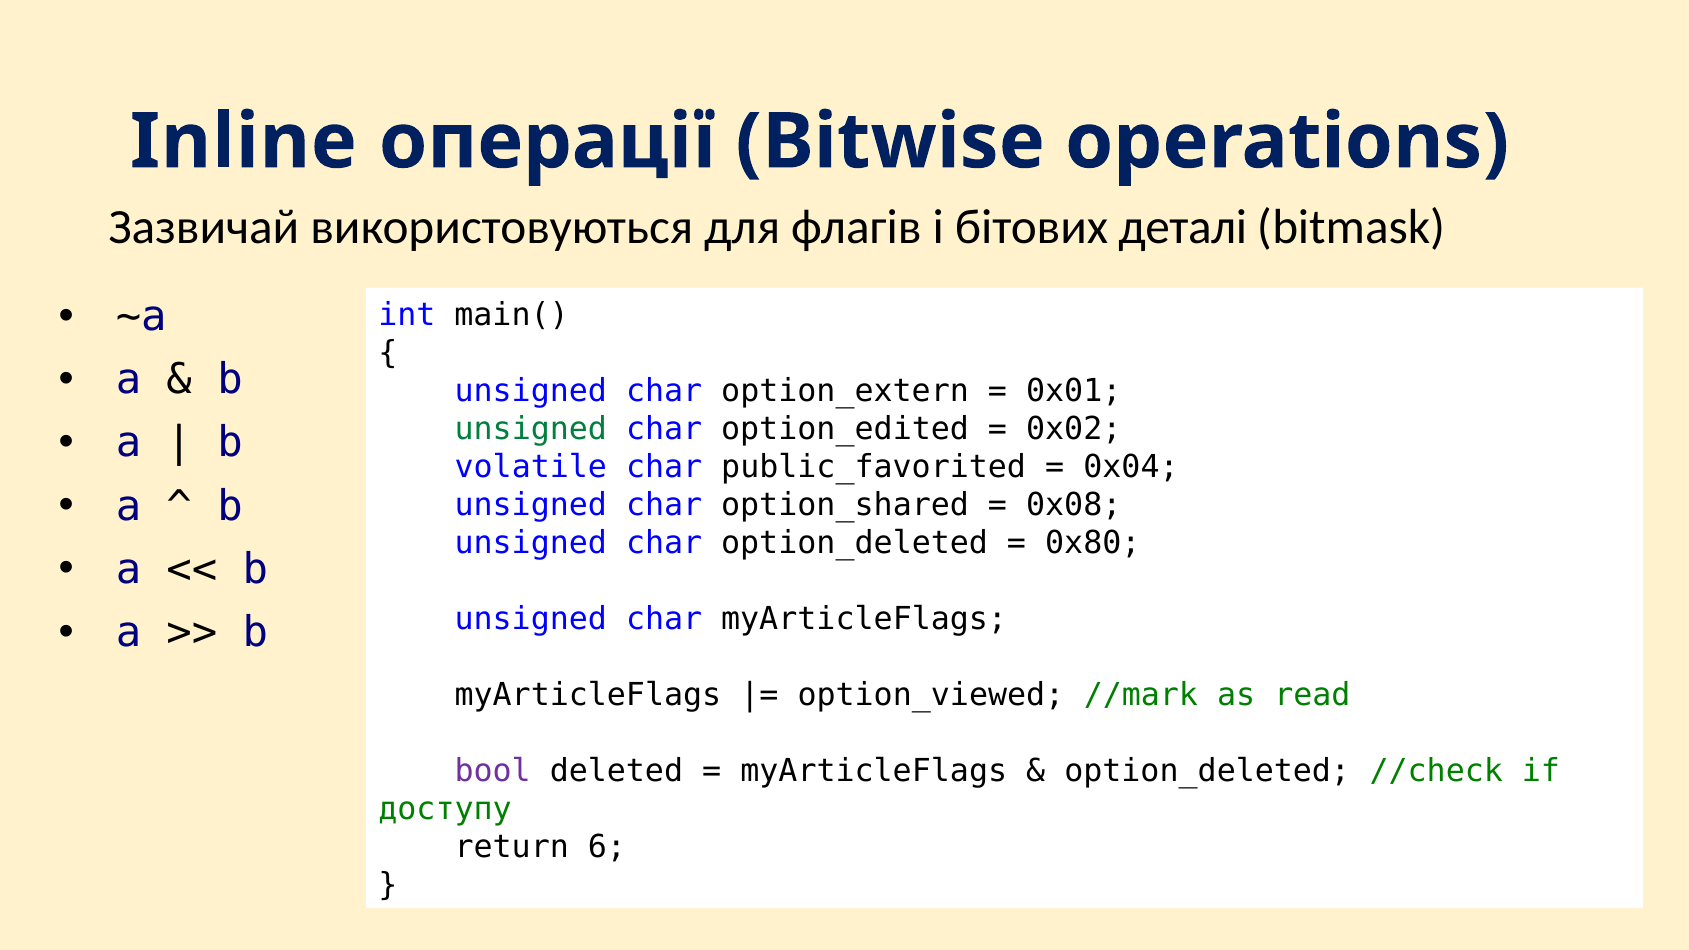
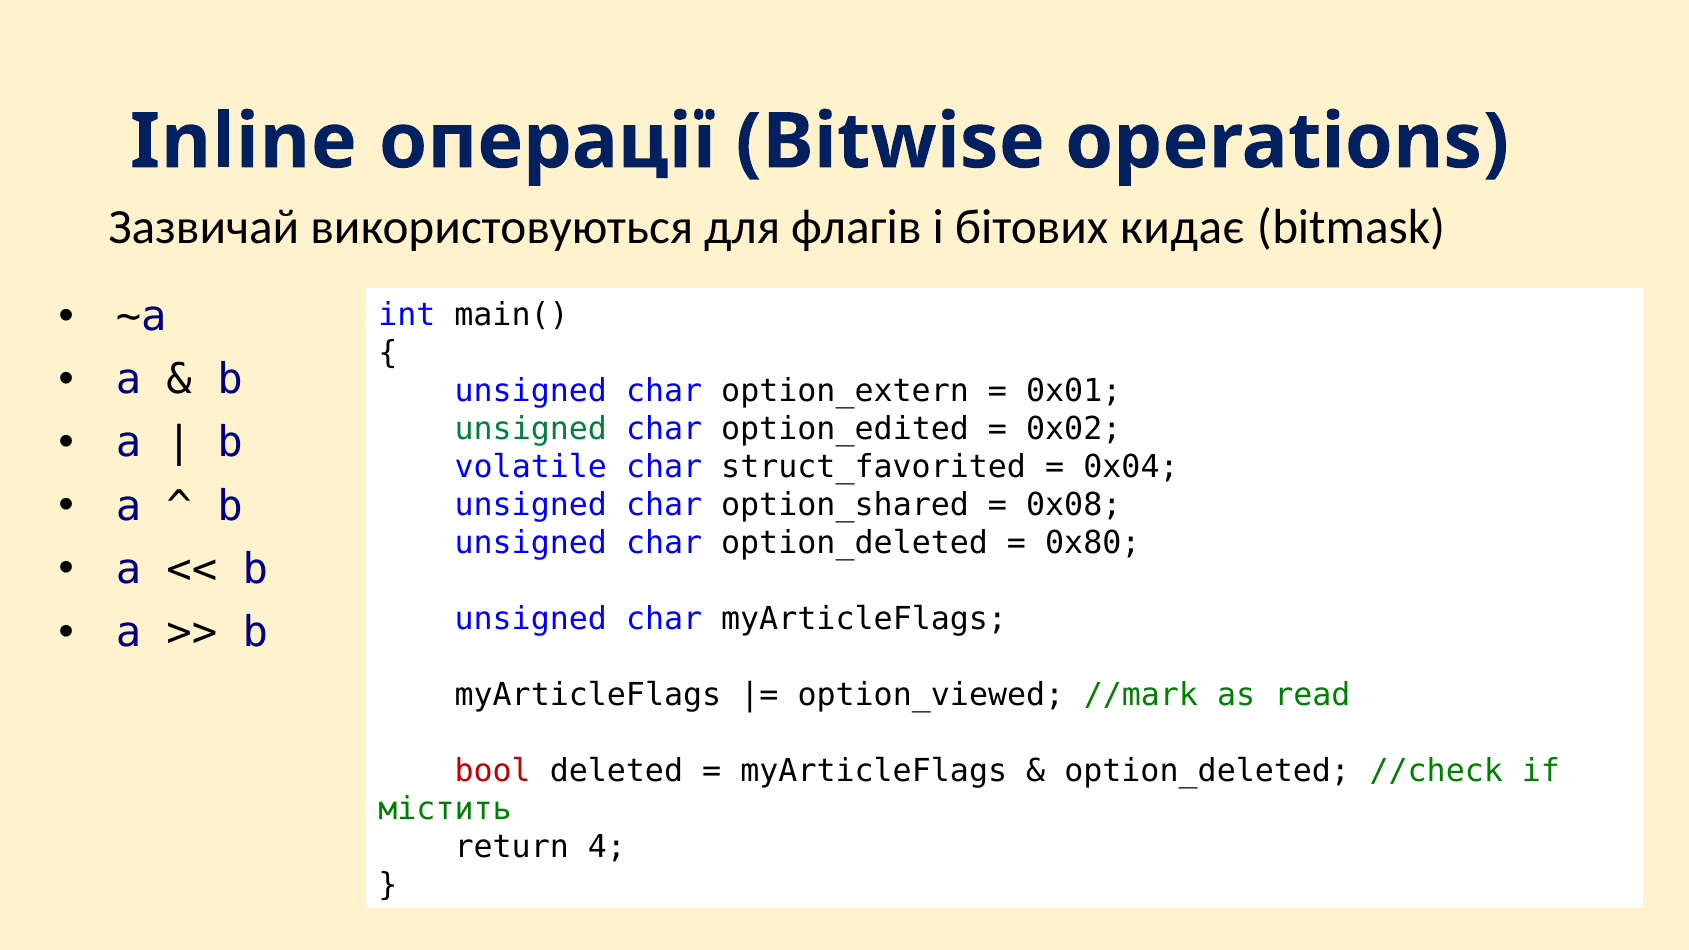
деталі: деталі -> кидає (1182, 228)
public_favorited: public_favorited -> struct_favorited (874, 467)
bool colour: purple -> red (493, 771)
доступу: доступу -> містить (445, 809)
6: 6 -> 4 (607, 847)
